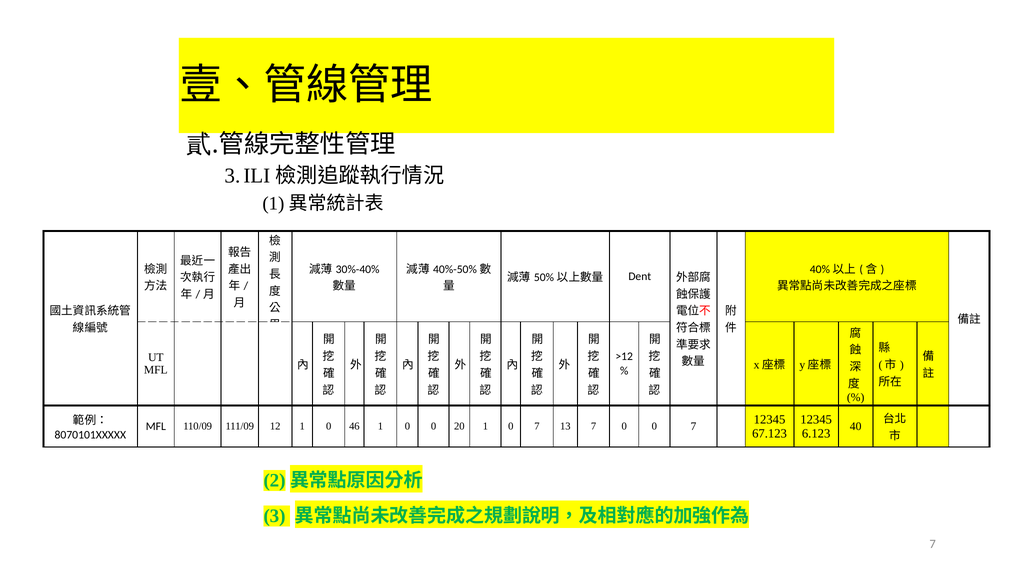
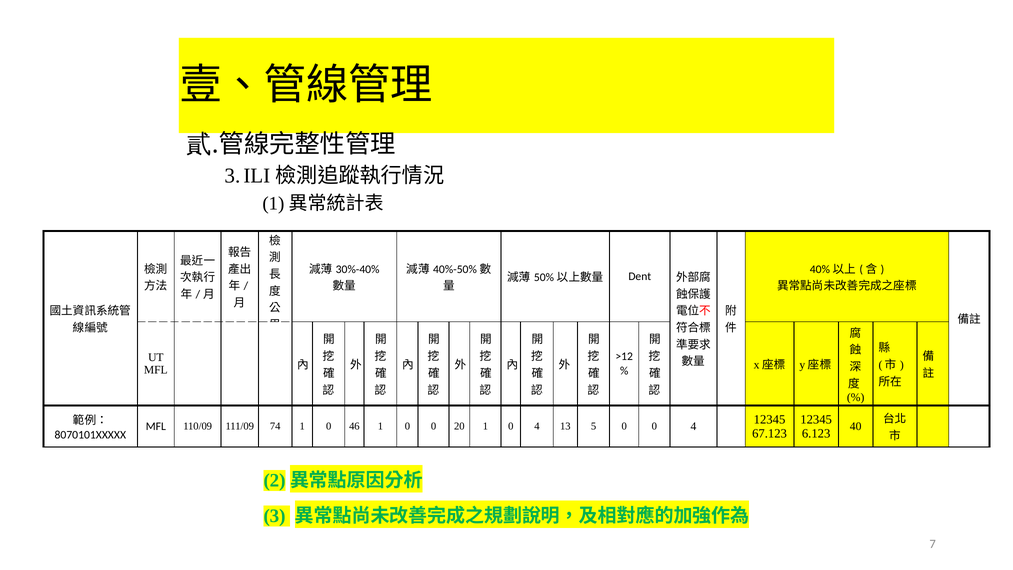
12: 12 -> 74 (275, 426)
1 0 7: 7 -> 4 (537, 426)
13 7: 7 -> 5 (594, 426)
0 0 7: 7 -> 4 (693, 426)
